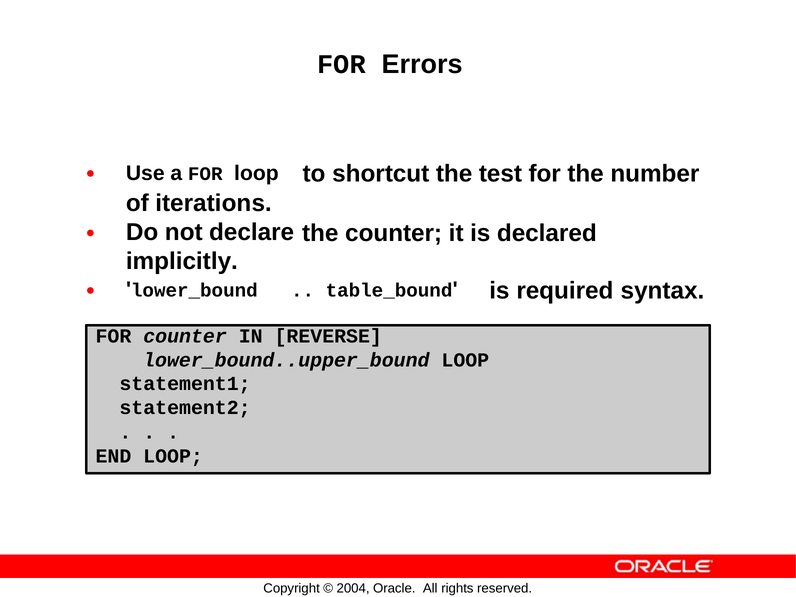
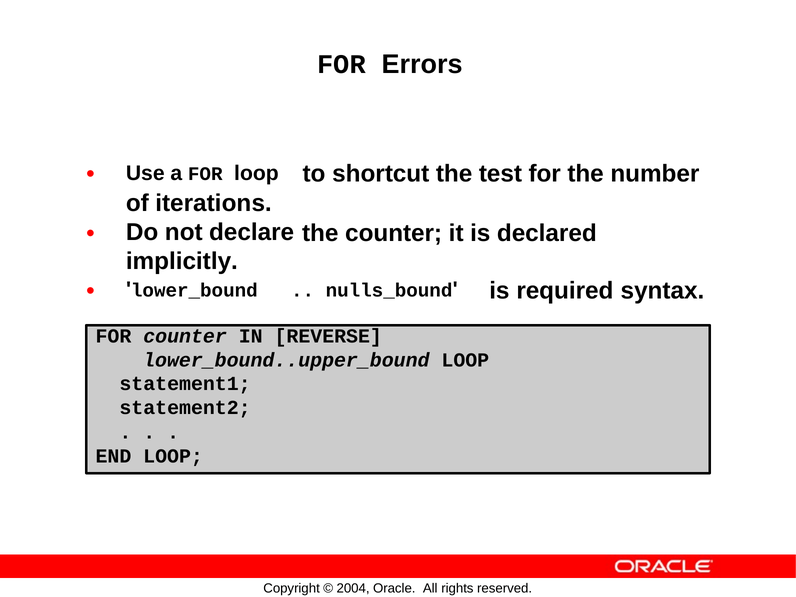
table_bound: table_bound -> nulls_bound (389, 290)
